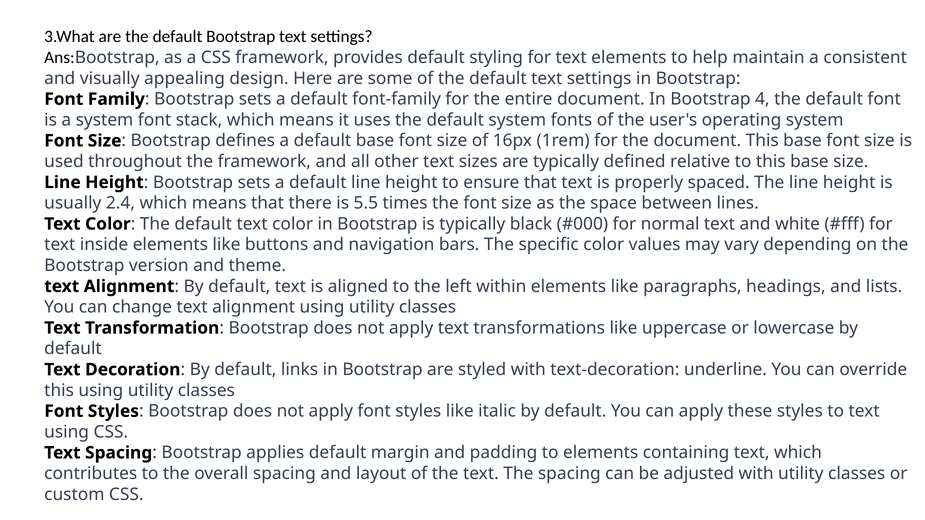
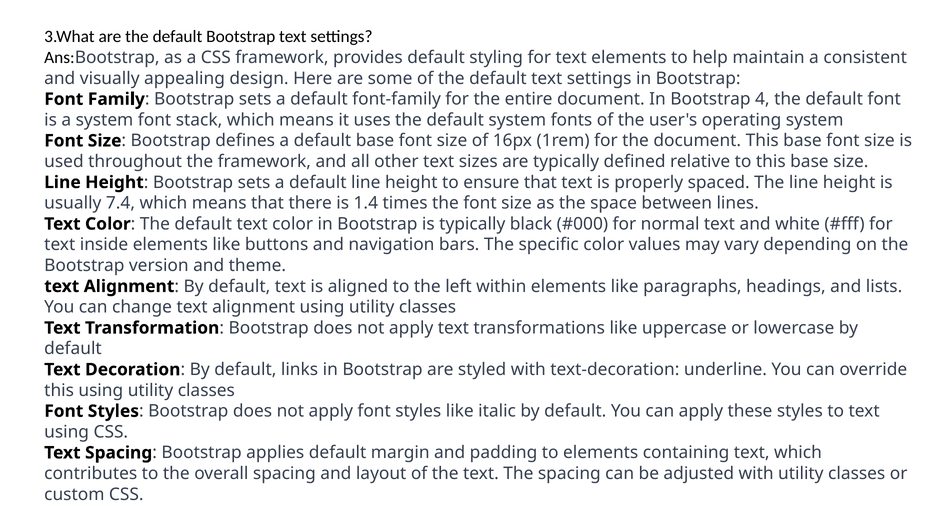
2.4: 2.4 -> 7.4 (120, 203)
5.5: 5.5 -> 1.4 (366, 203)
